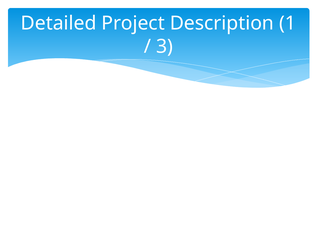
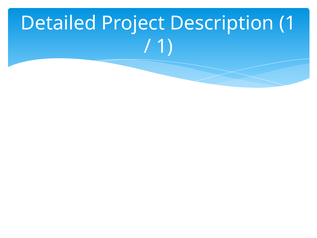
3: 3 -> 1 (165, 46)
